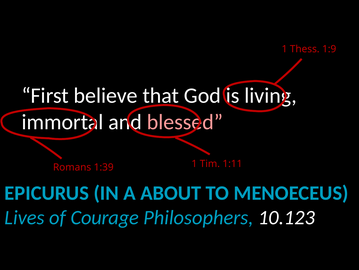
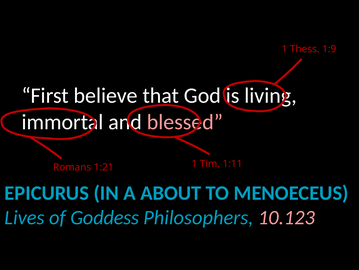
1:39: 1:39 -> 1:21 (104, 167)
Courage: Courage -> Goddess (105, 217)
10.123 colour: white -> pink (287, 217)
